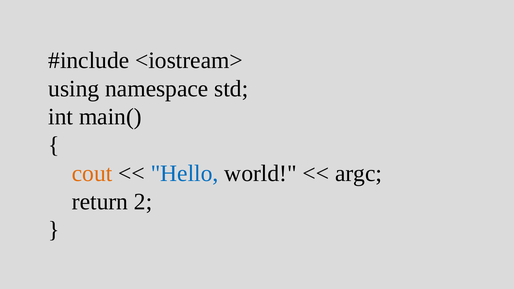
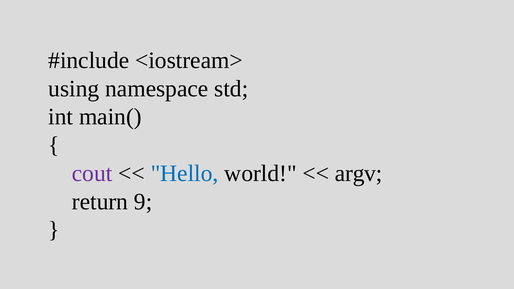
cout colour: orange -> purple (92, 173)
argc: argc -> argv (359, 173)
2: 2 -> 9 (143, 202)
